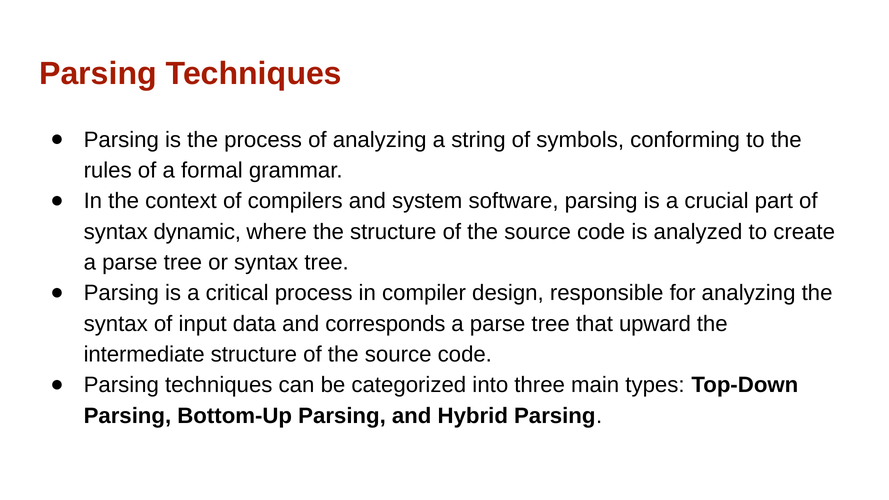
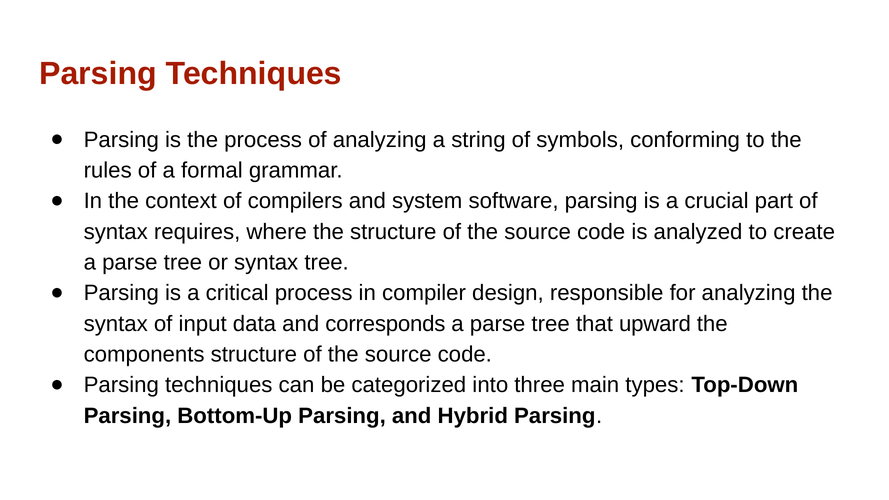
dynamic: dynamic -> requires (197, 232)
intermediate: intermediate -> components (144, 354)
